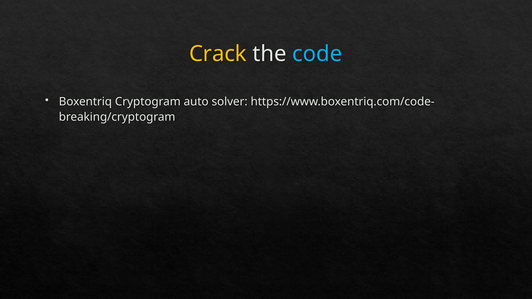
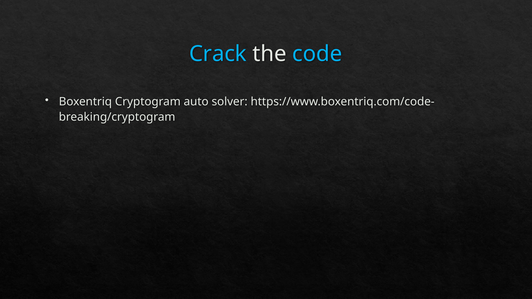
Crack colour: yellow -> light blue (218, 54)
